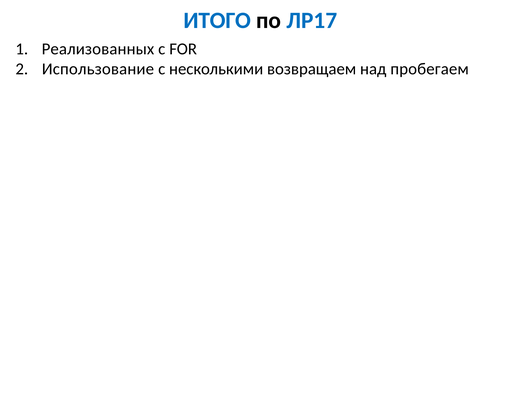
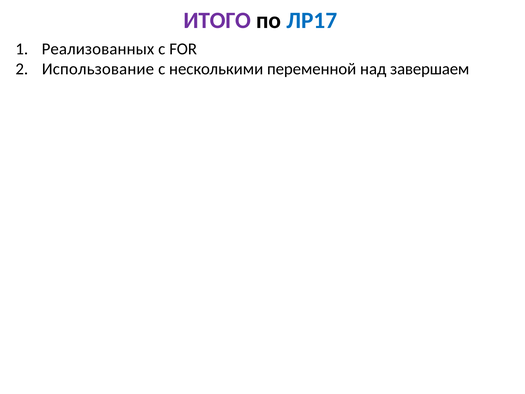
ИТОГО colour: blue -> purple (217, 20)
возвращаем: возвращаем -> переменной (312, 69)
пробегаем: пробегаем -> завершаем (430, 69)
